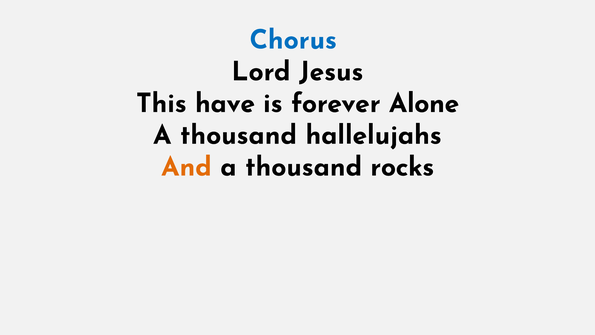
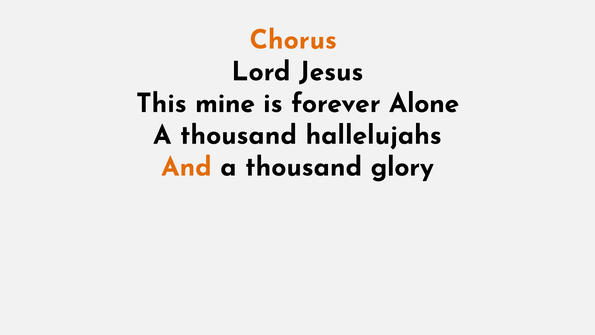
Chorus colour: blue -> orange (293, 40)
have: have -> mine (225, 103)
rocks: rocks -> glory (402, 167)
